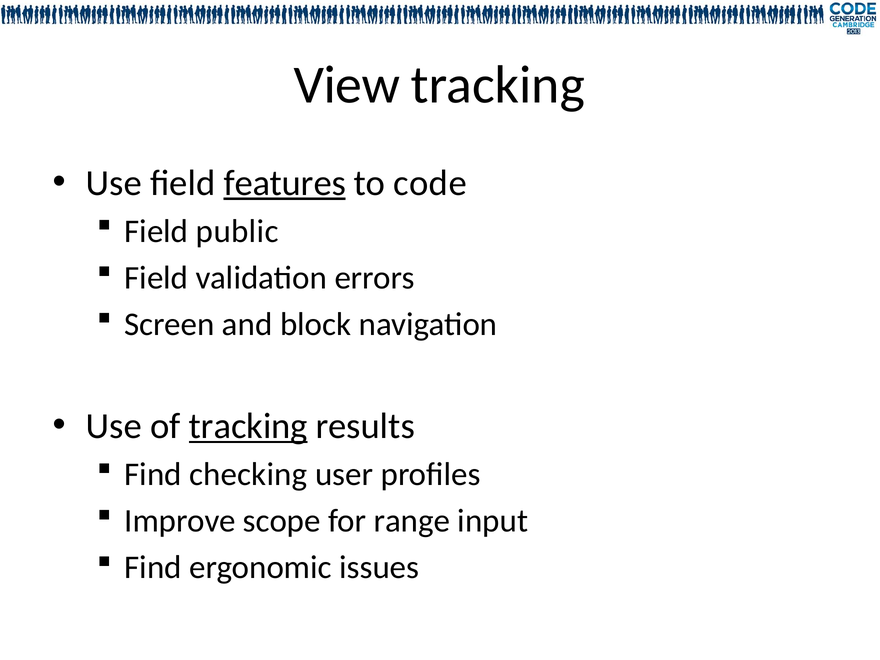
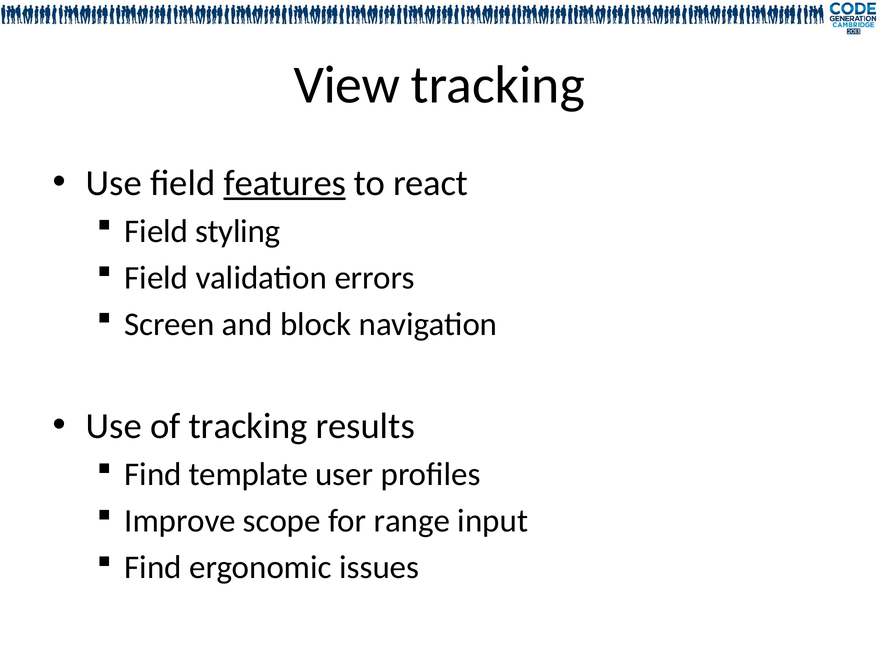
code: code -> react (430, 183)
public: public -> styling (238, 231)
tracking underline: present -> none (248, 426)
checking: checking -> template (249, 475)
